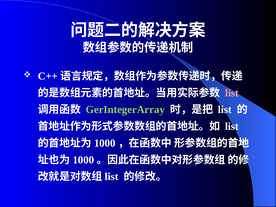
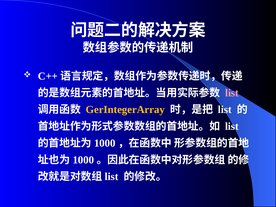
GerIntegerArray colour: light green -> yellow (125, 110)
